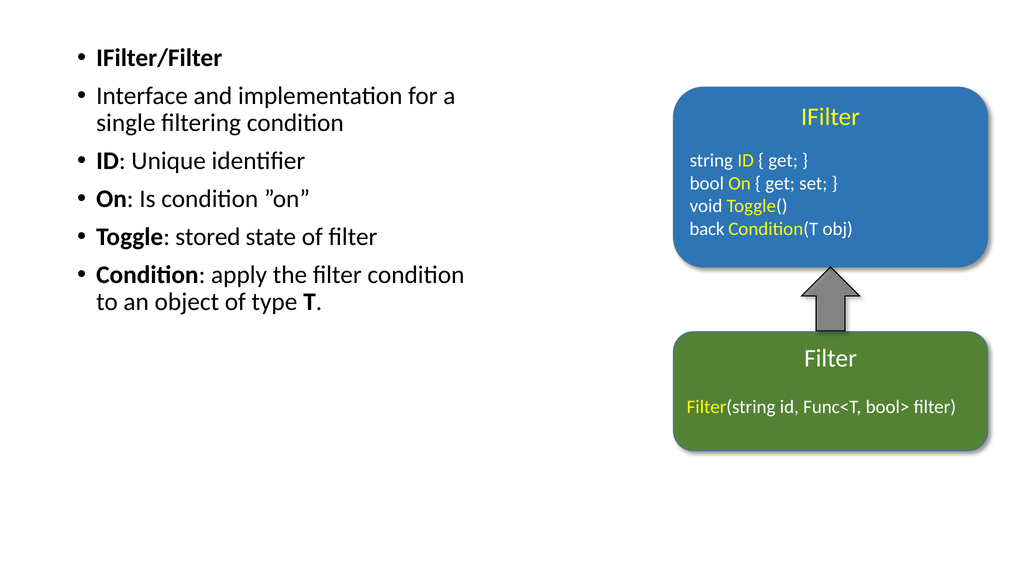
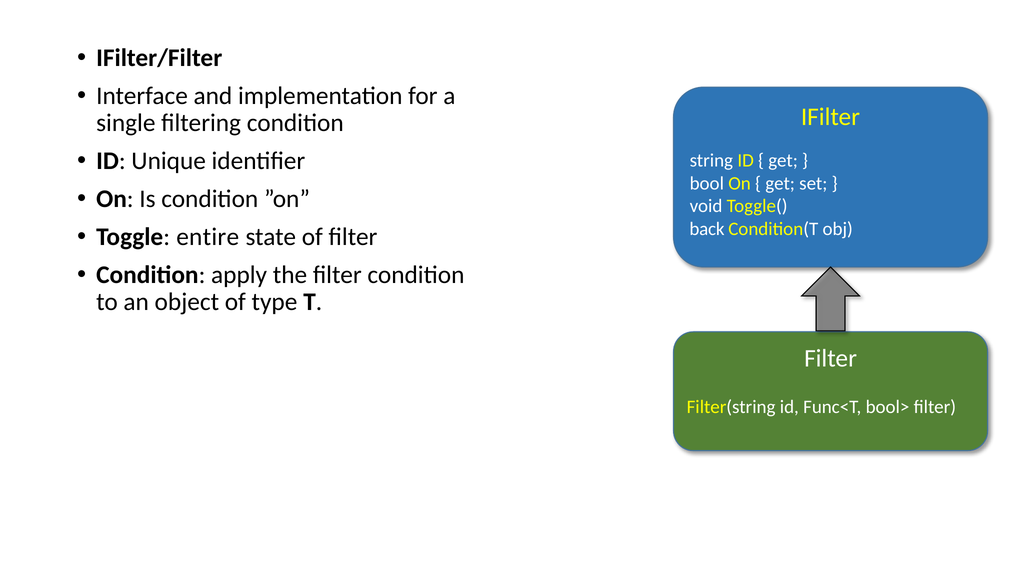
stored: stored -> entire (208, 237)
